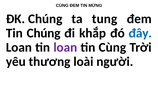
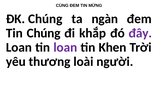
tung: tung -> ngàn (105, 19)
đây colour: blue -> purple (140, 33)
tin Cùng: Cùng -> Khen (113, 47)
